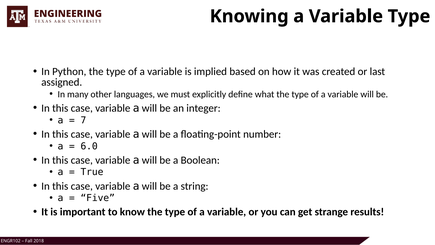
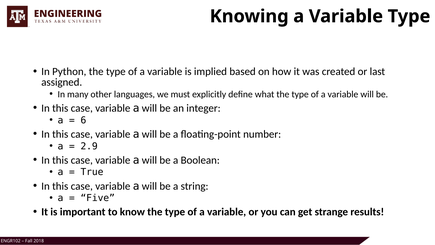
7: 7 -> 6 (83, 120)
6.0: 6.0 -> 2.9 (89, 146)
